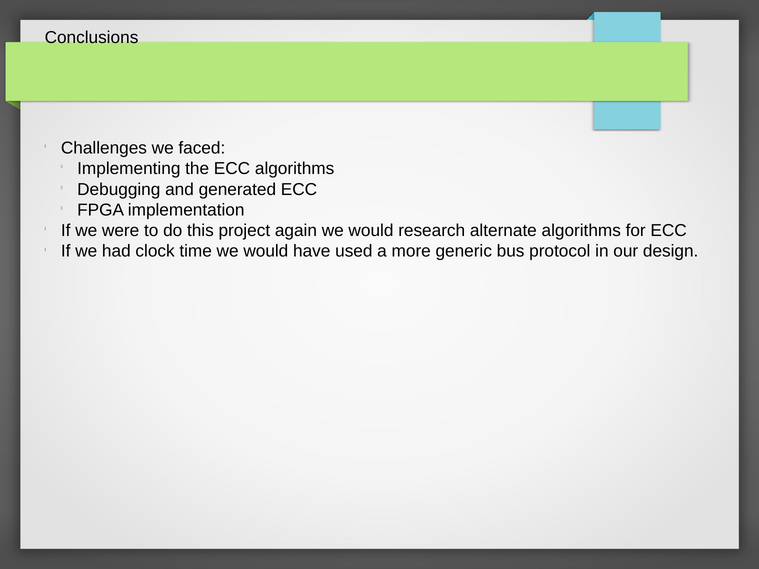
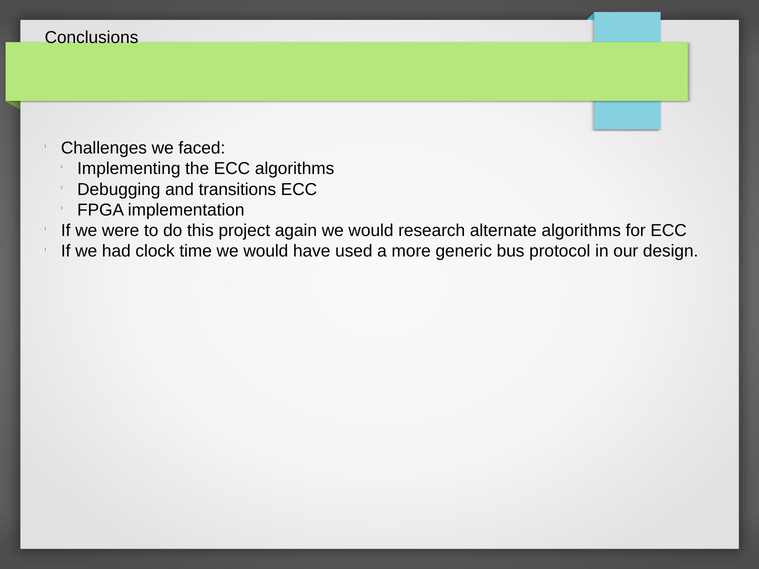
generated: generated -> transitions (237, 189)
